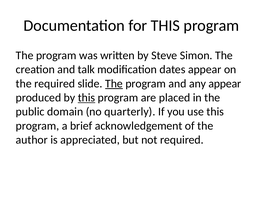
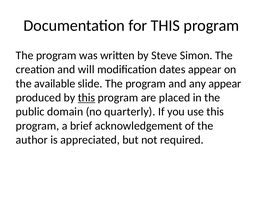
talk: talk -> will (86, 69)
the required: required -> available (55, 83)
The underline: present -> none (114, 83)
